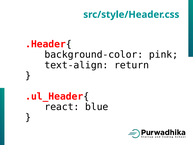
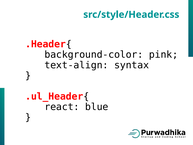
return: return -> syntax (132, 65)
